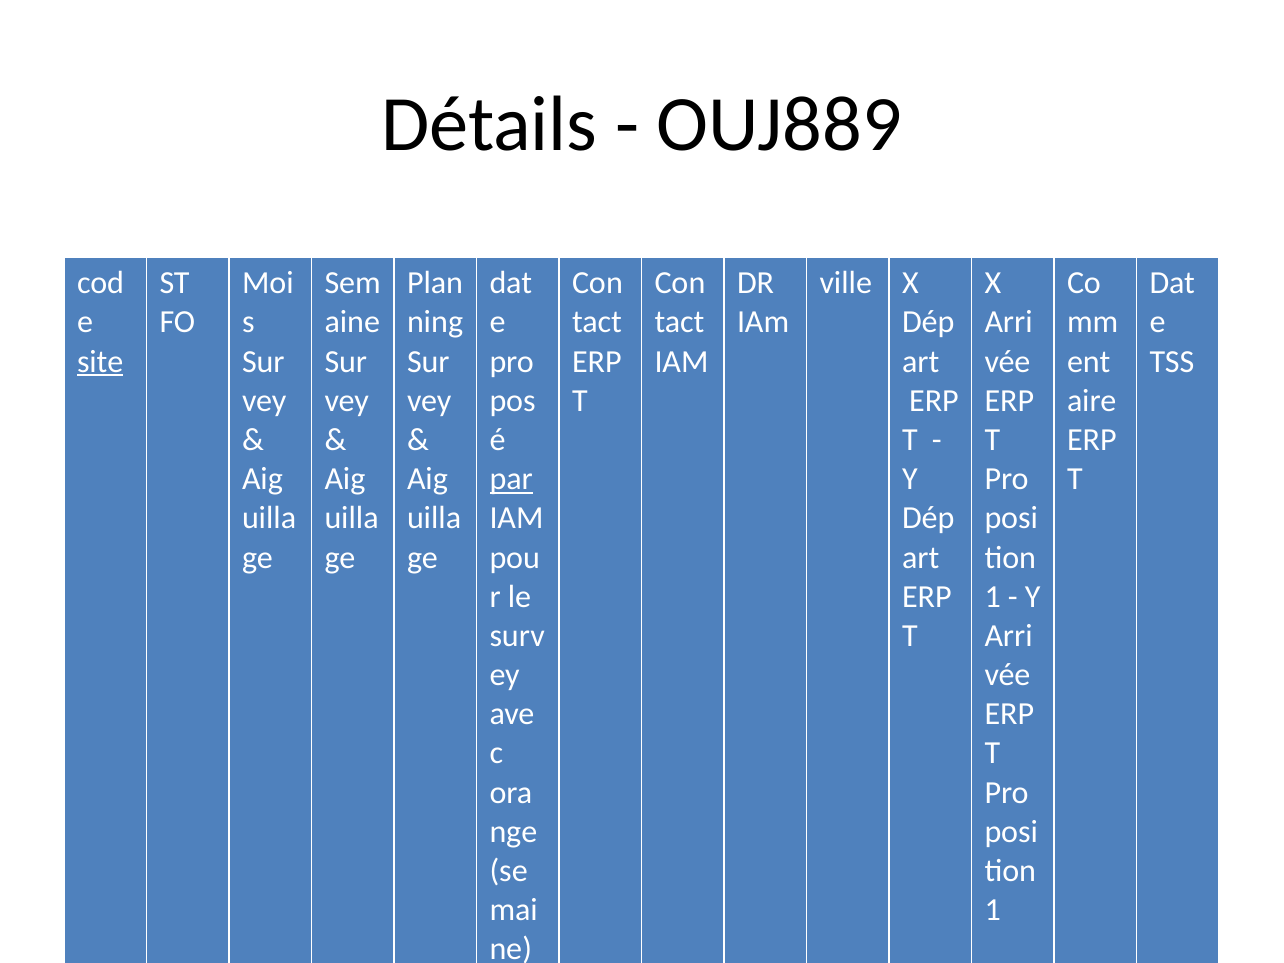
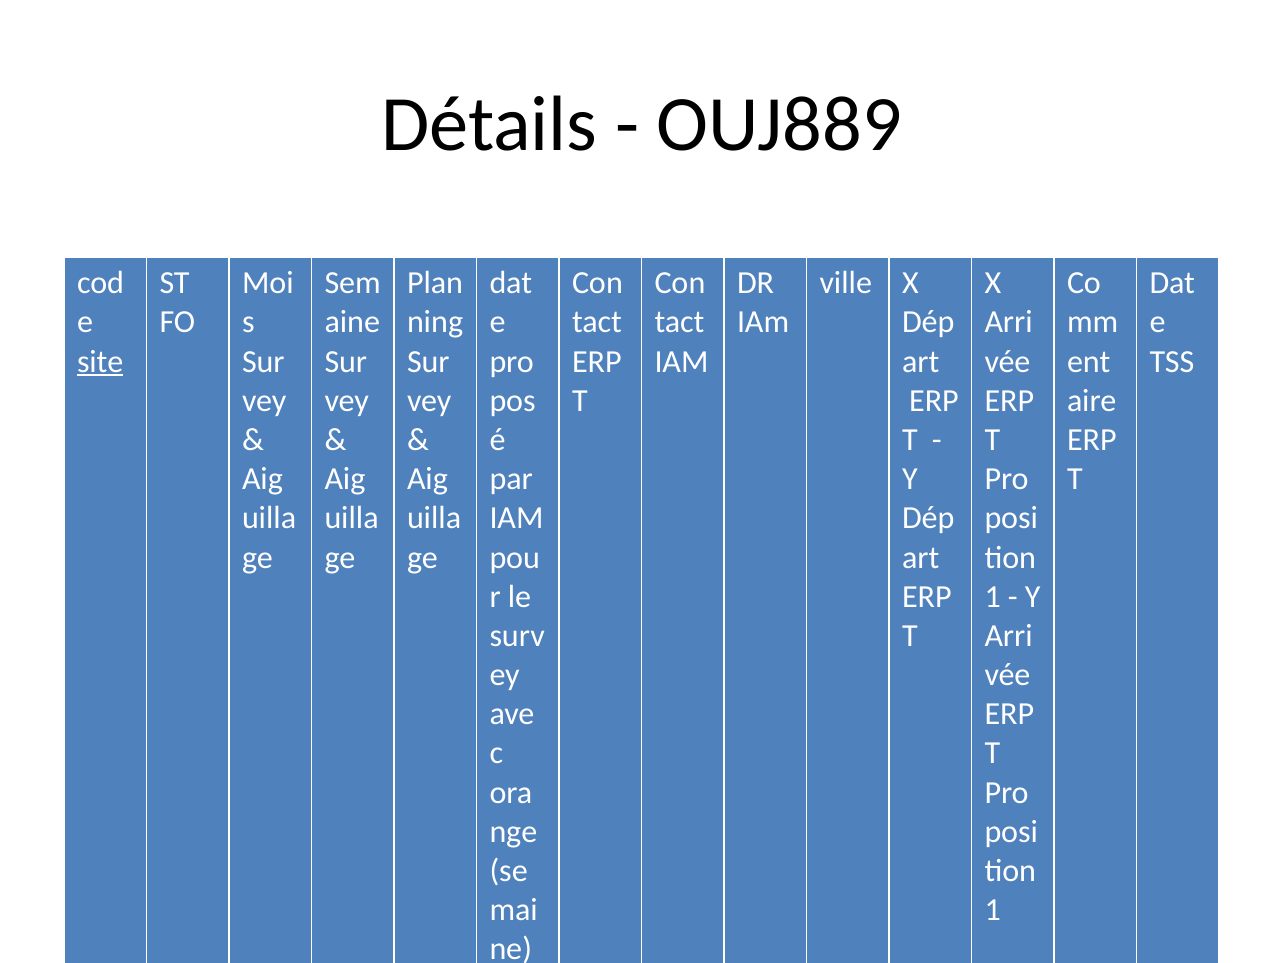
par underline: present -> none (511, 479)
